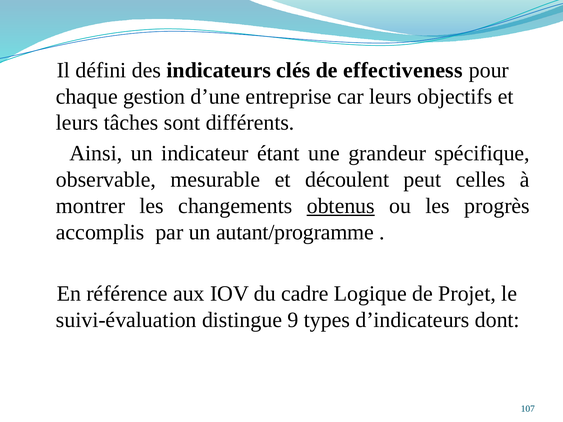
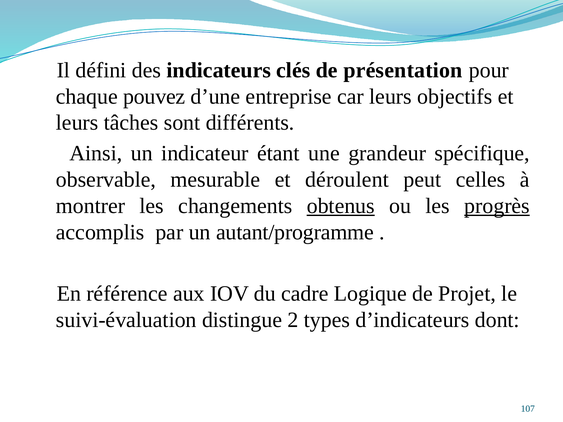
effectiveness: effectiveness -> présentation (403, 70)
gestion: gestion -> pouvez (154, 97)
découlent: découlent -> déroulent (347, 180)
progrès underline: none -> present (497, 206)
9: 9 -> 2 (293, 320)
